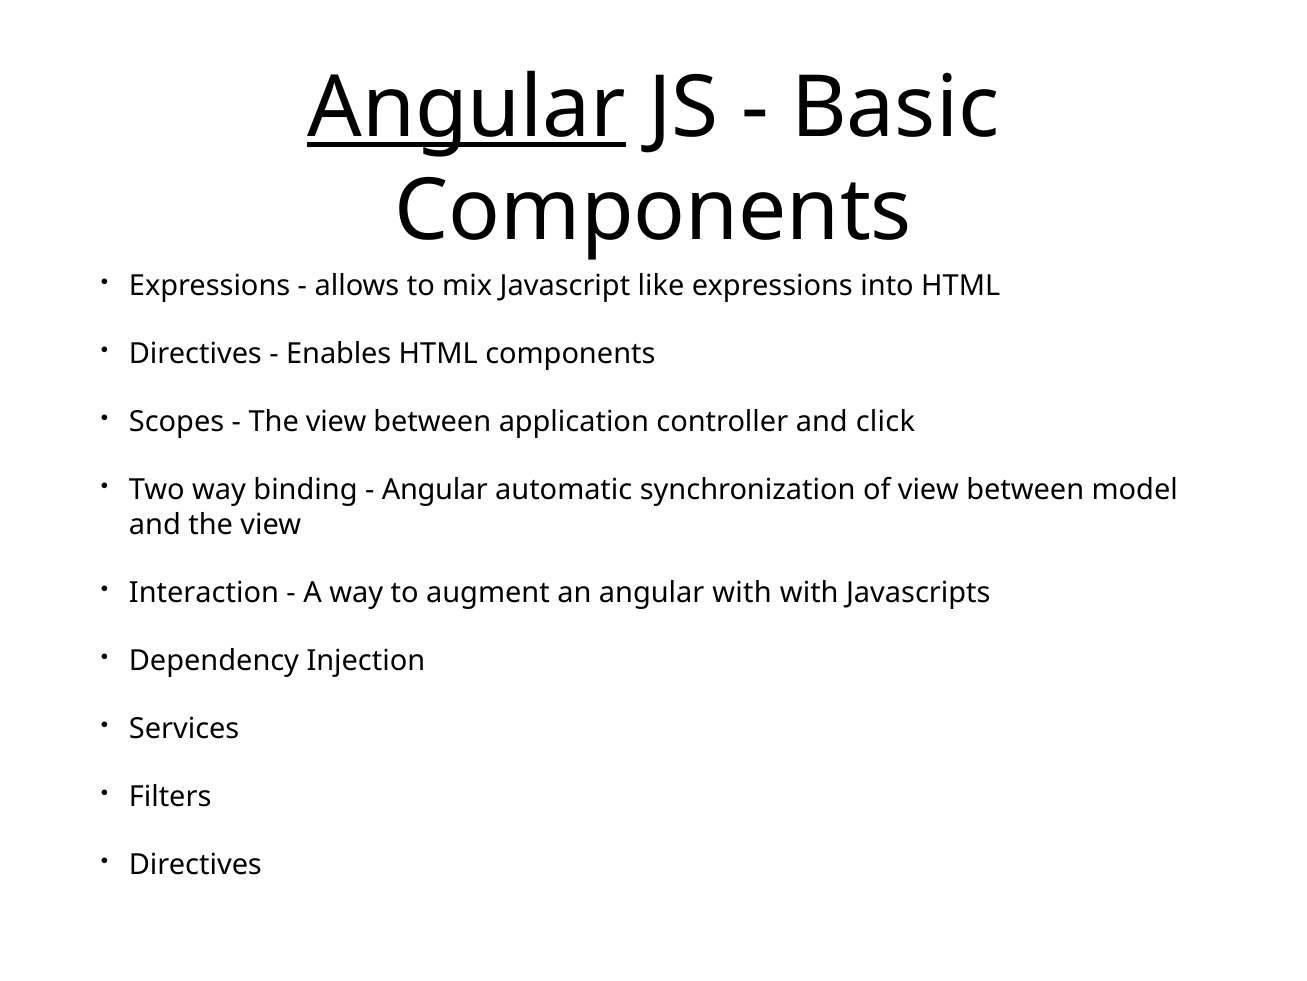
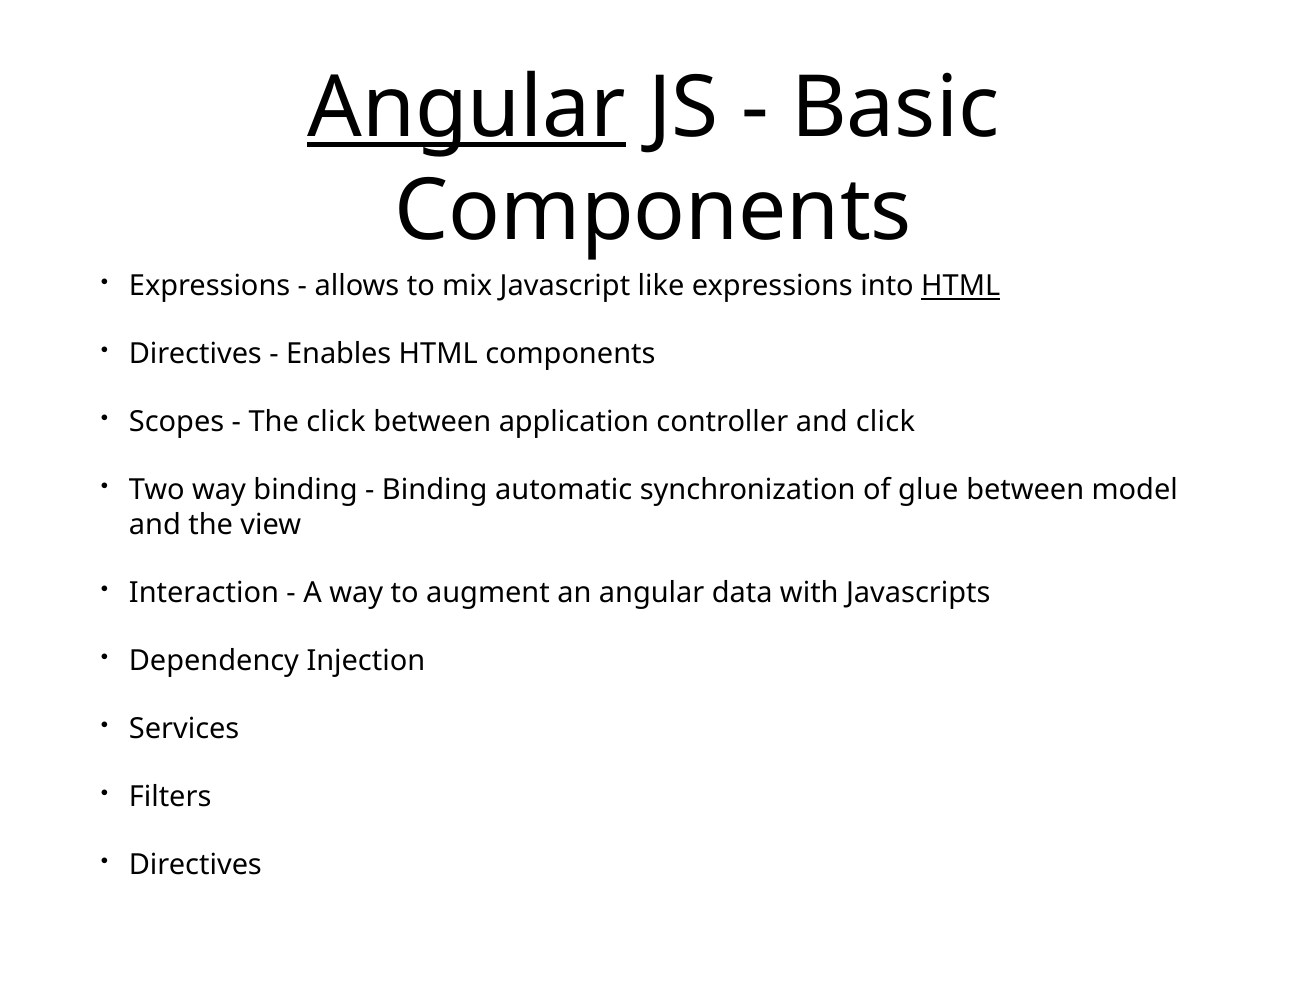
HTML underline: none -> present (961, 286)
view: view -> click (336, 422)
Angular: Angular -> Binding (435, 490)
of view: view -> glue (928, 490)
angular with: with -> data (742, 593)
